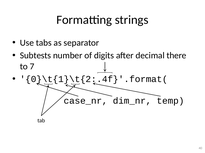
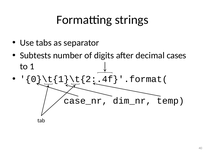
there: there -> cases (176, 56)
7: 7 -> 1 (32, 67)
